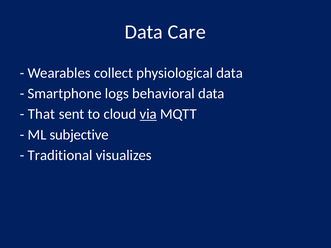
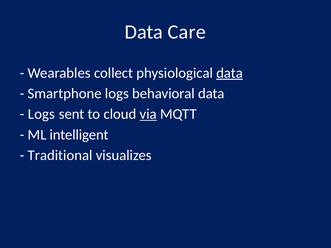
data underline: none -> present (230, 73)
That: That -> Logs (41, 114)
subjective: subjective -> intelligent (79, 135)
